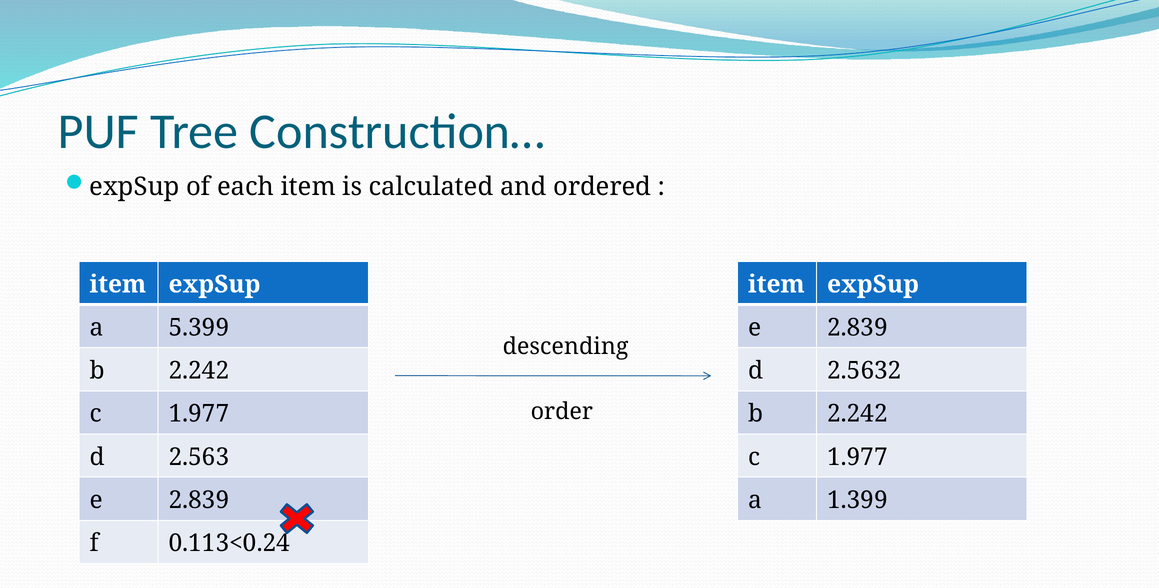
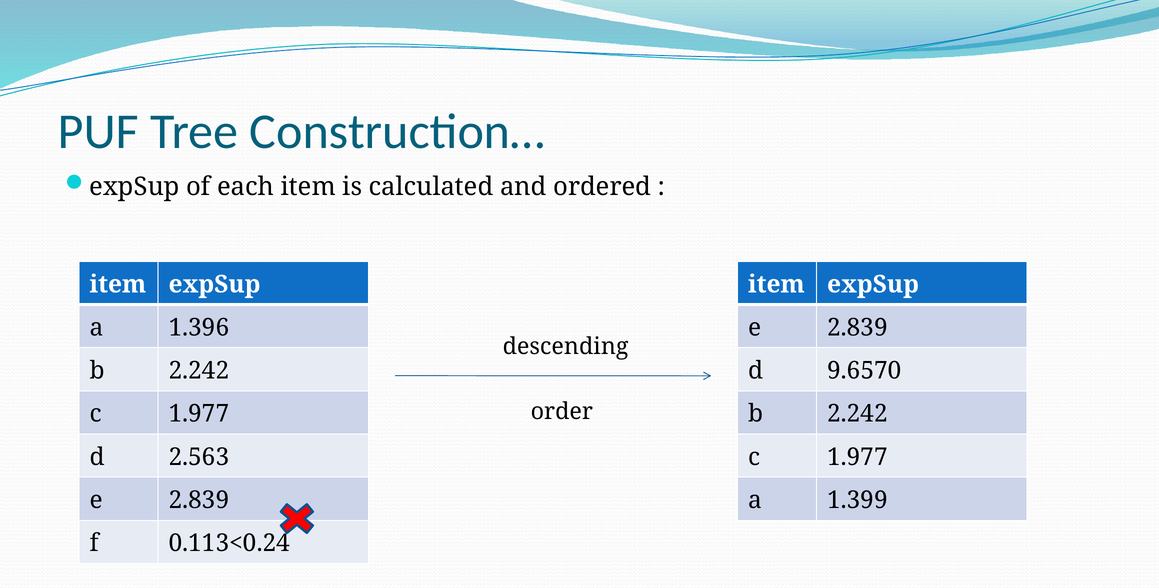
5.399: 5.399 -> 1.396 (199, 327)
2.5632: 2.5632 -> 9.6570 (864, 371)
